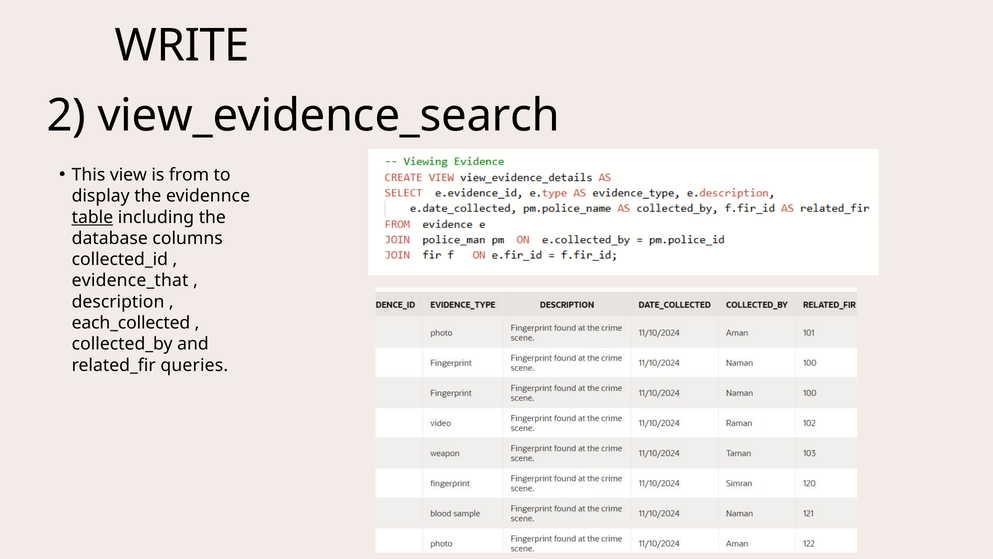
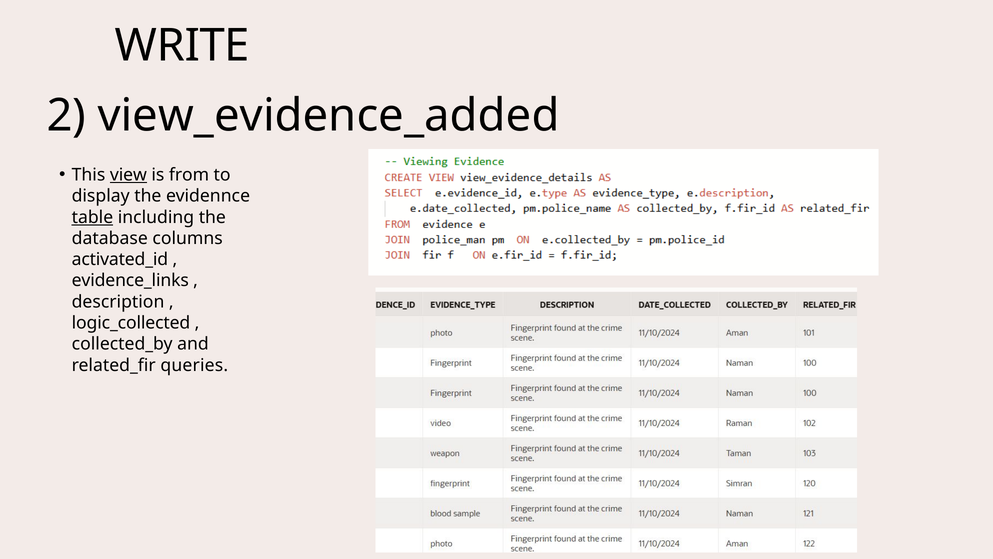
view_evidence_search: view_evidence_search -> view_evidence_added (329, 116)
view underline: none -> present (128, 175)
collected_id: collected_id -> activated_id (120, 259)
evidence_that: evidence_that -> evidence_links (130, 280)
each_collected: each_collected -> logic_collected (131, 323)
